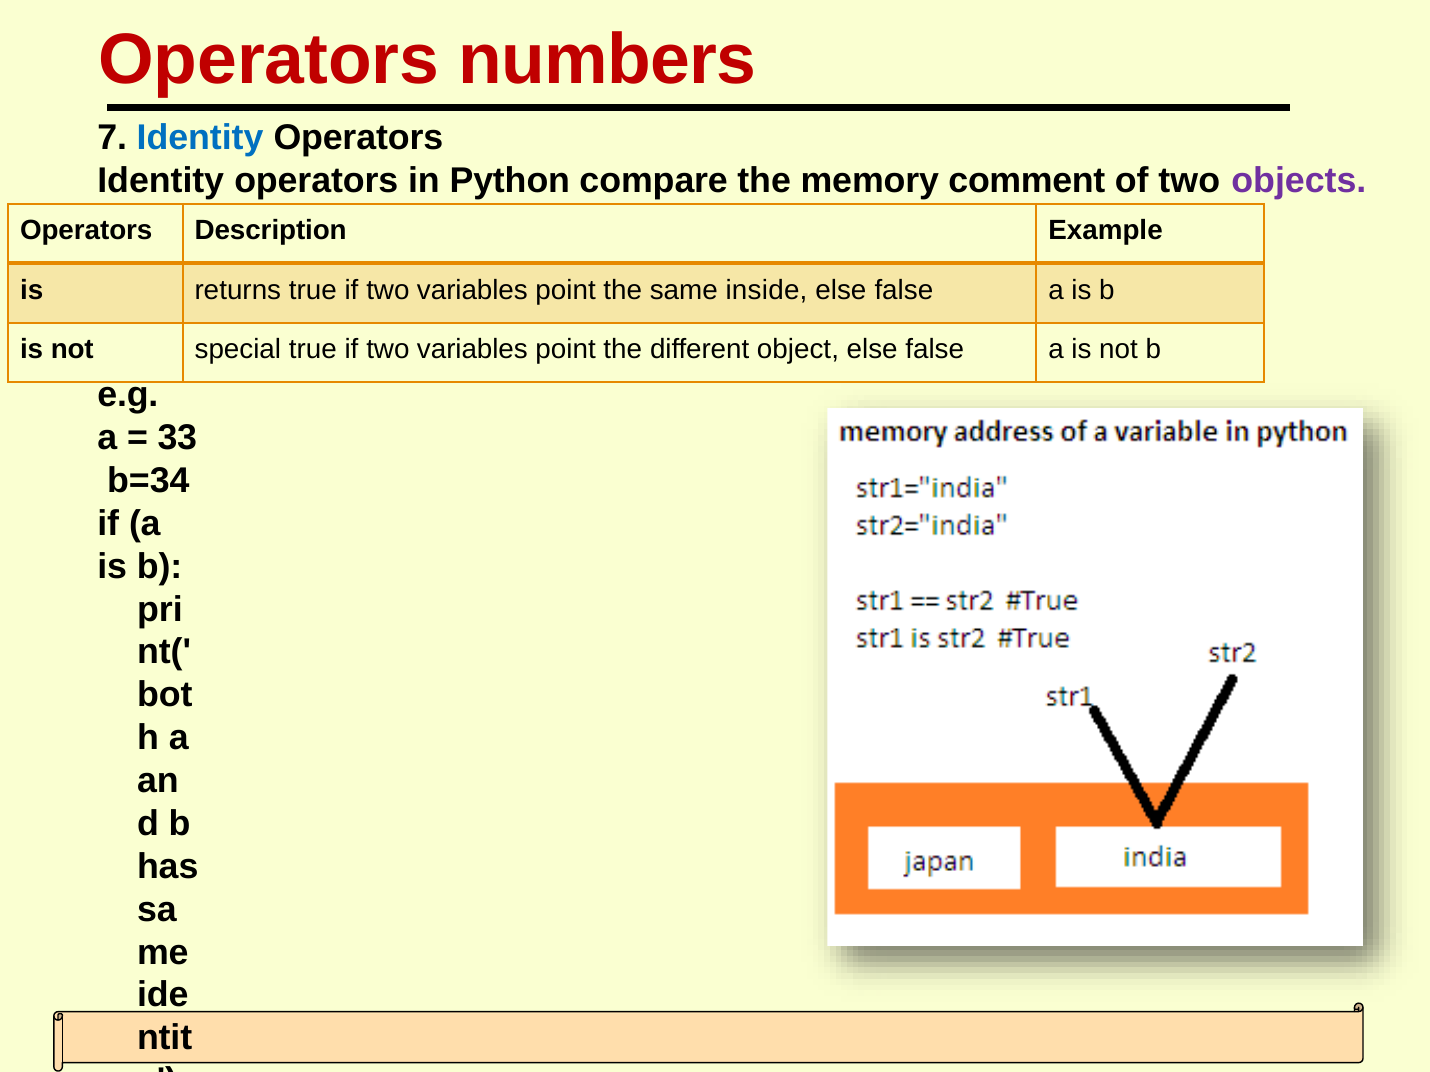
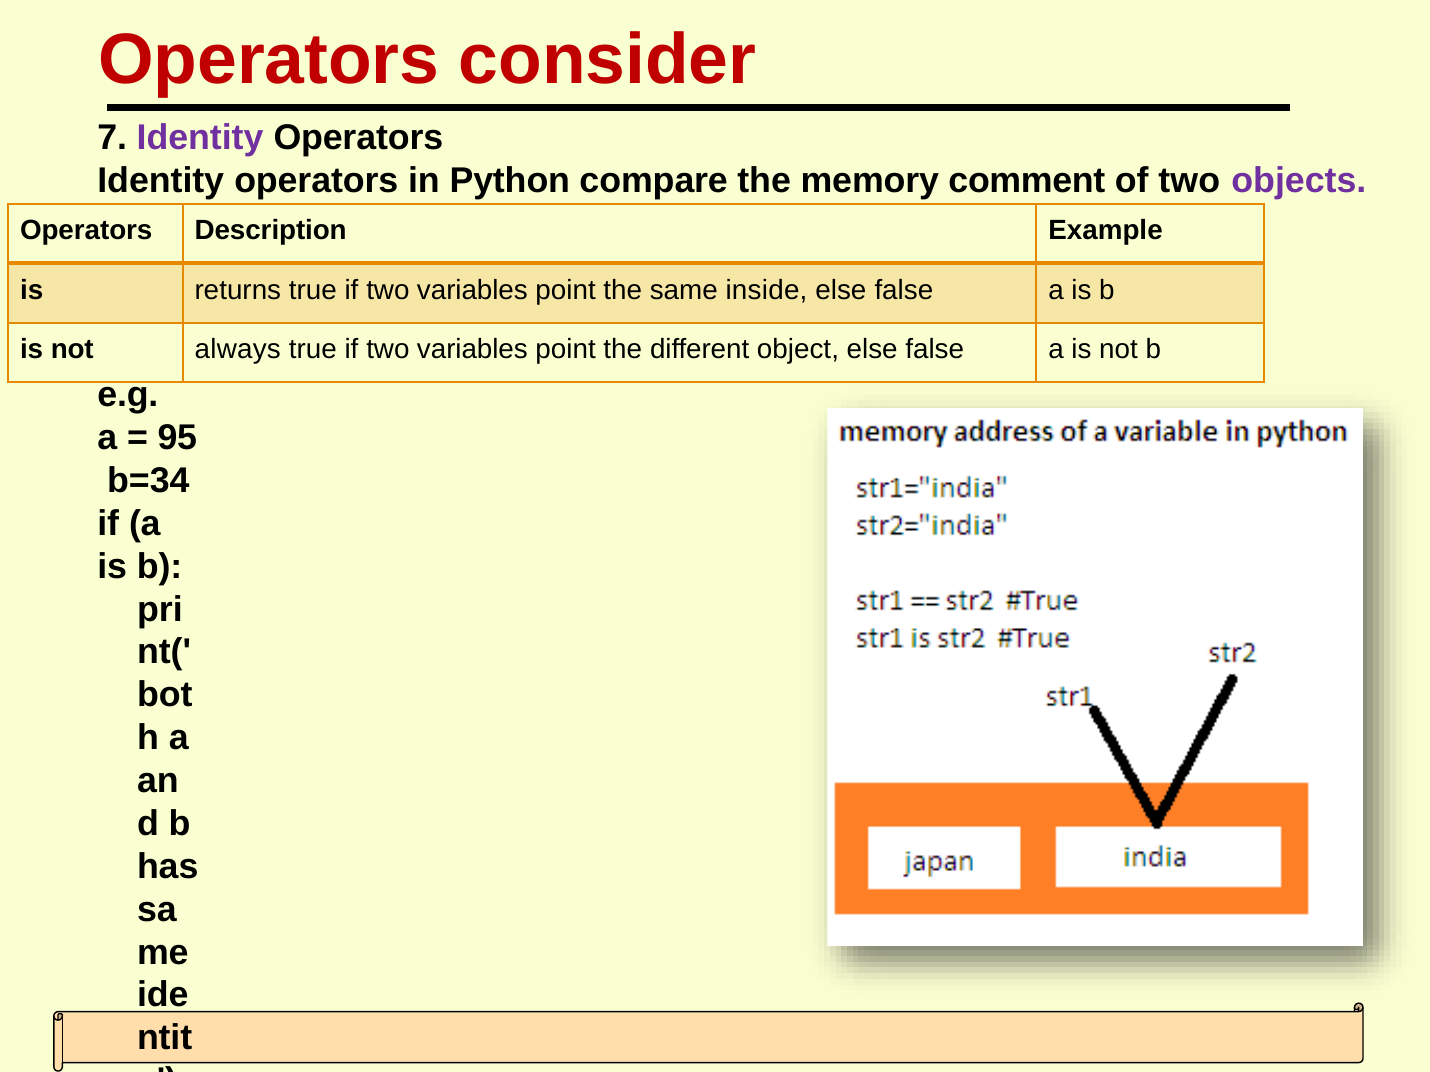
numbers: numbers -> consider (608, 59)
Identity colour: blue -> purple (200, 138)
special: special -> always (238, 350)
33: 33 -> 95 (177, 438)
